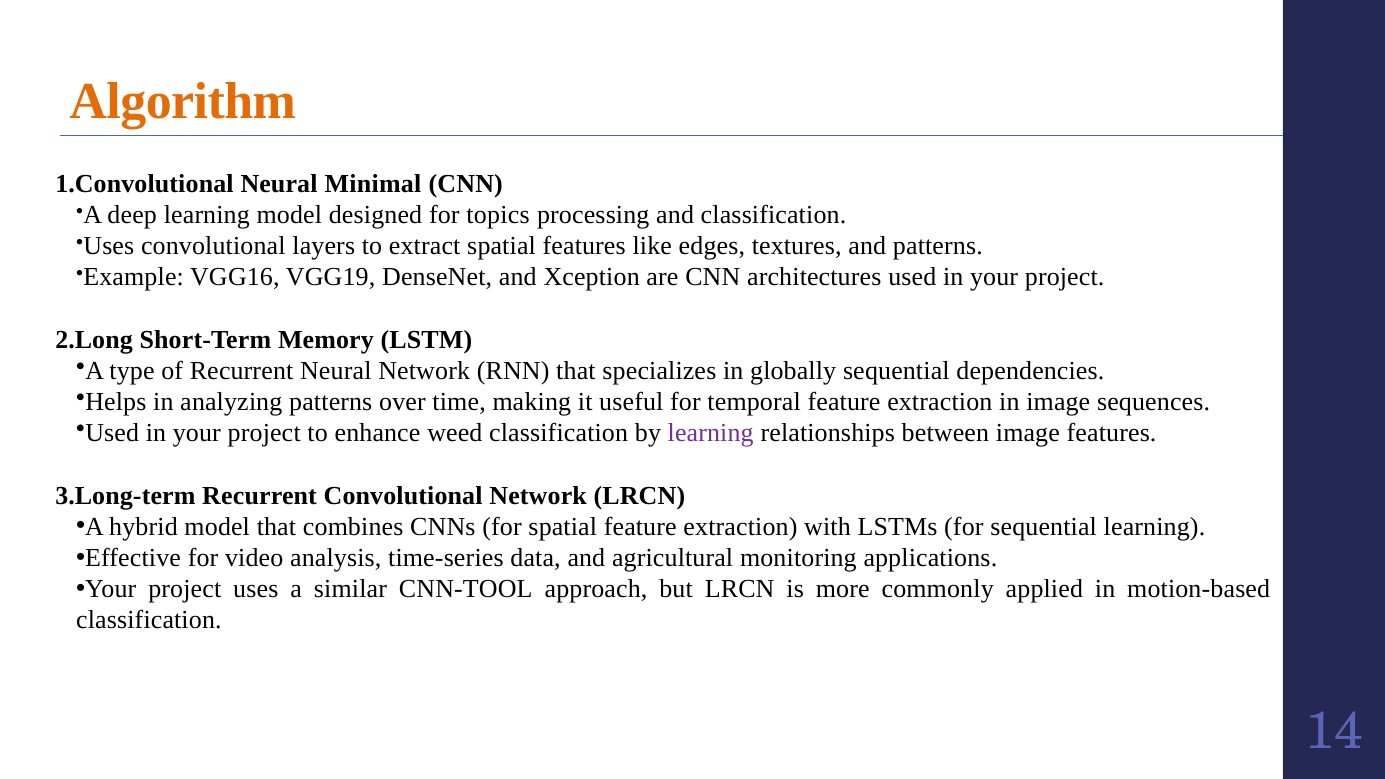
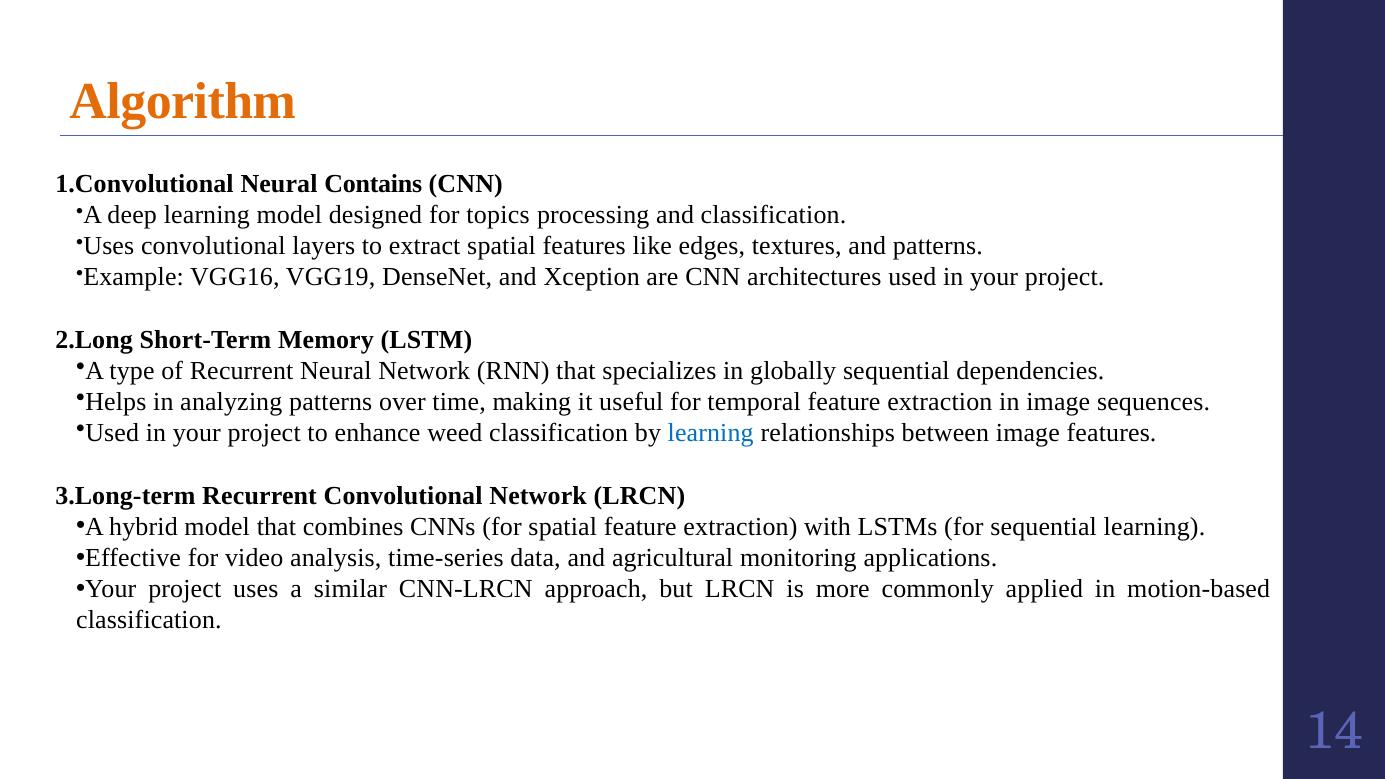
Minimal: Minimal -> Contains (373, 184)
learning colour: purple -> blue (711, 433)
CNN-TOOL: CNN-TOOL -> CNN-LRCN (466, 589)
